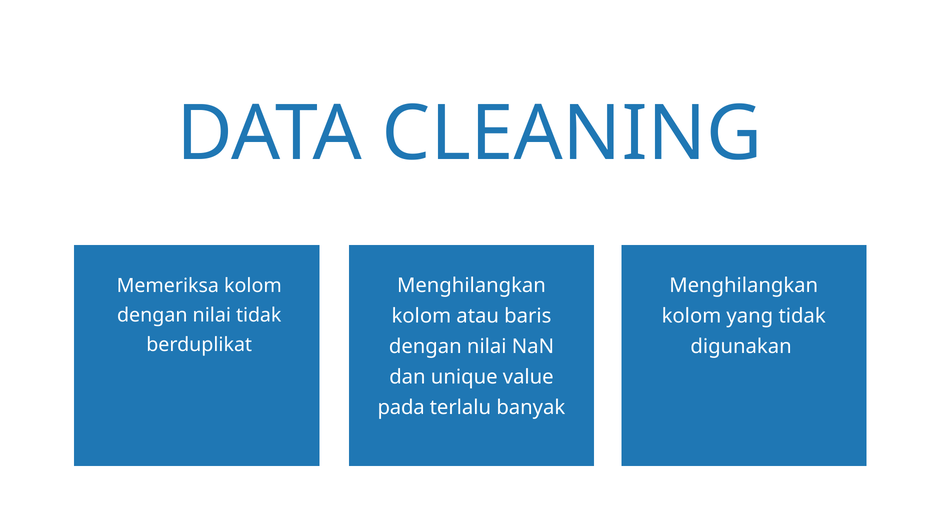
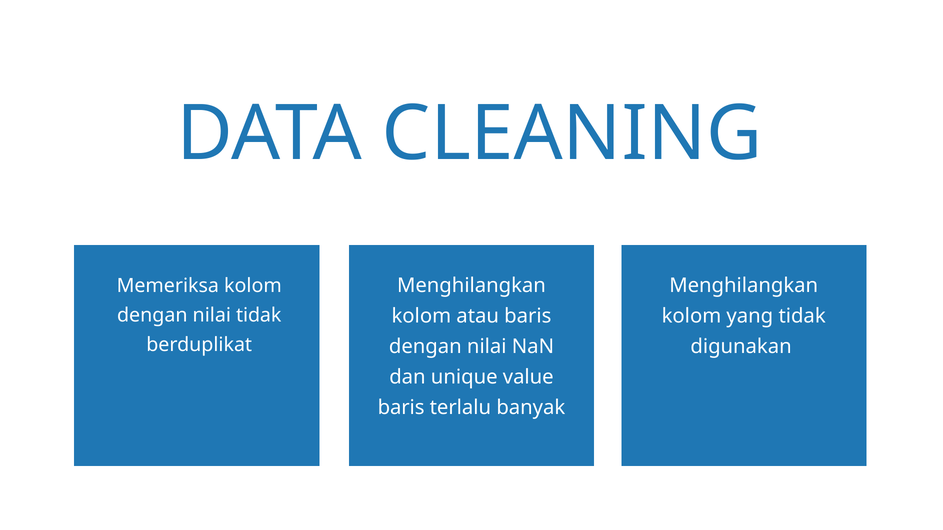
pada: pada -> baris (401, 408)
